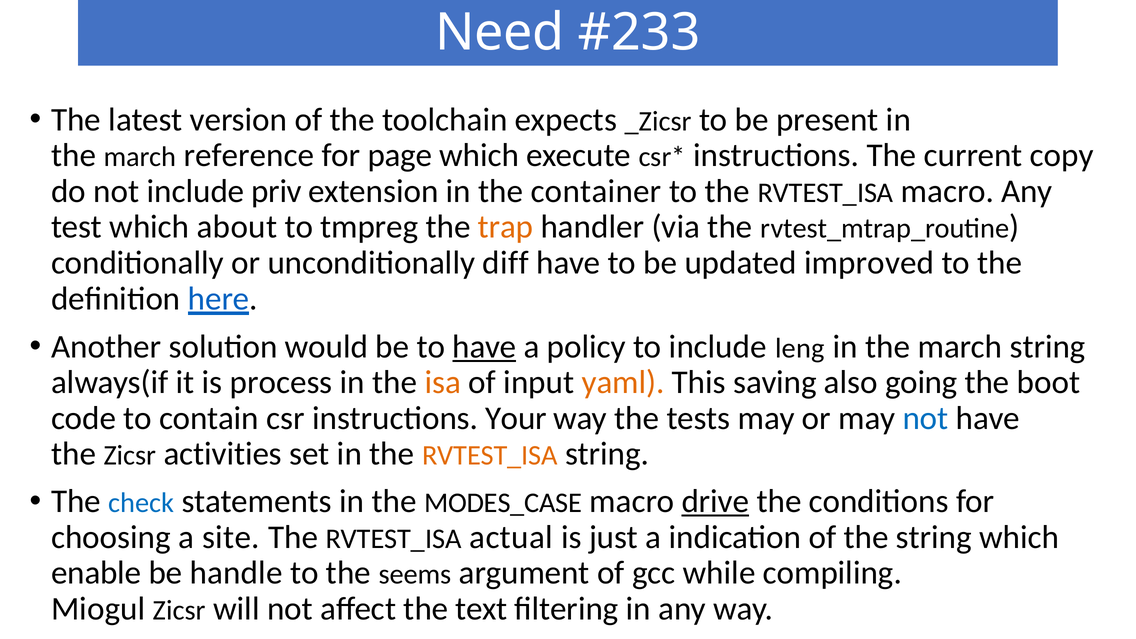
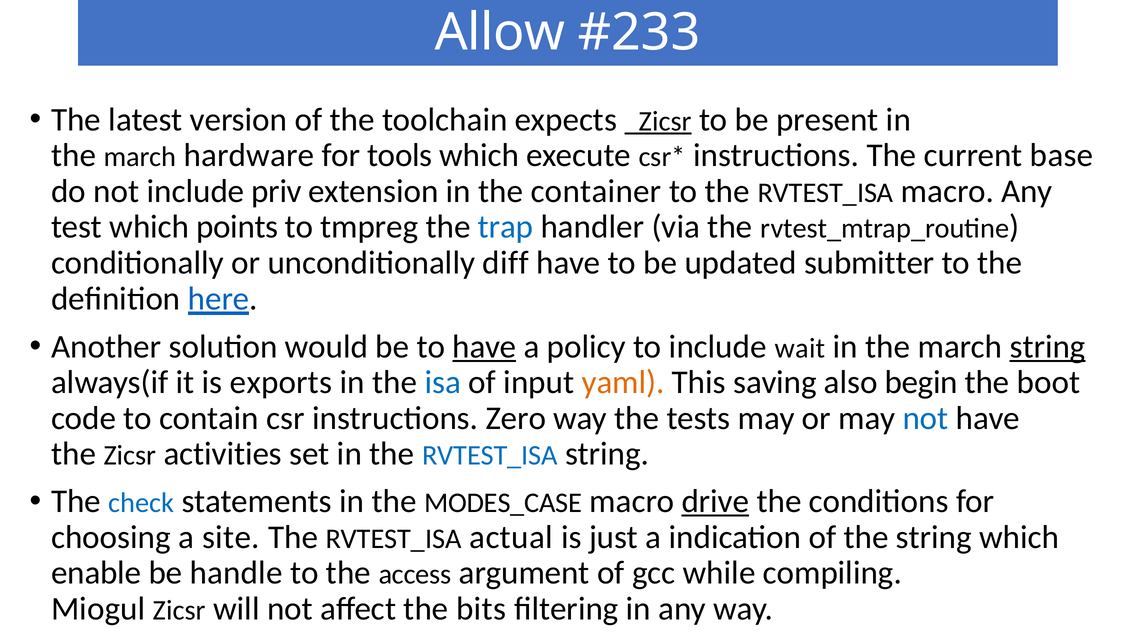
Need: Need -> Allow (500, 33)
_Zicsr underline: none -> present (658, 121)
reference: reference -> hardware (249, 156)
page: page -> tools (400, 156)
copy: copy -> base (1062, 156)
about: about -> points (237, 227)
trap colour: orange -> blue (506, 227)
improved: improved -> submitter (869, 263)
leng: leng -> wait (800, 348)
string underline: none -> present (1048, 347)
process: process -> exports (281, 382)
isa colour: orange -> blue (443, 382)
going: going -> begin (921, 382)
Your: Your -> Zero (516, 418)
RVTEST_ISA colour: orange -> blue (490, 455)
seems: seems -> access (415, 574)
text: text -> bits (481, 609)
